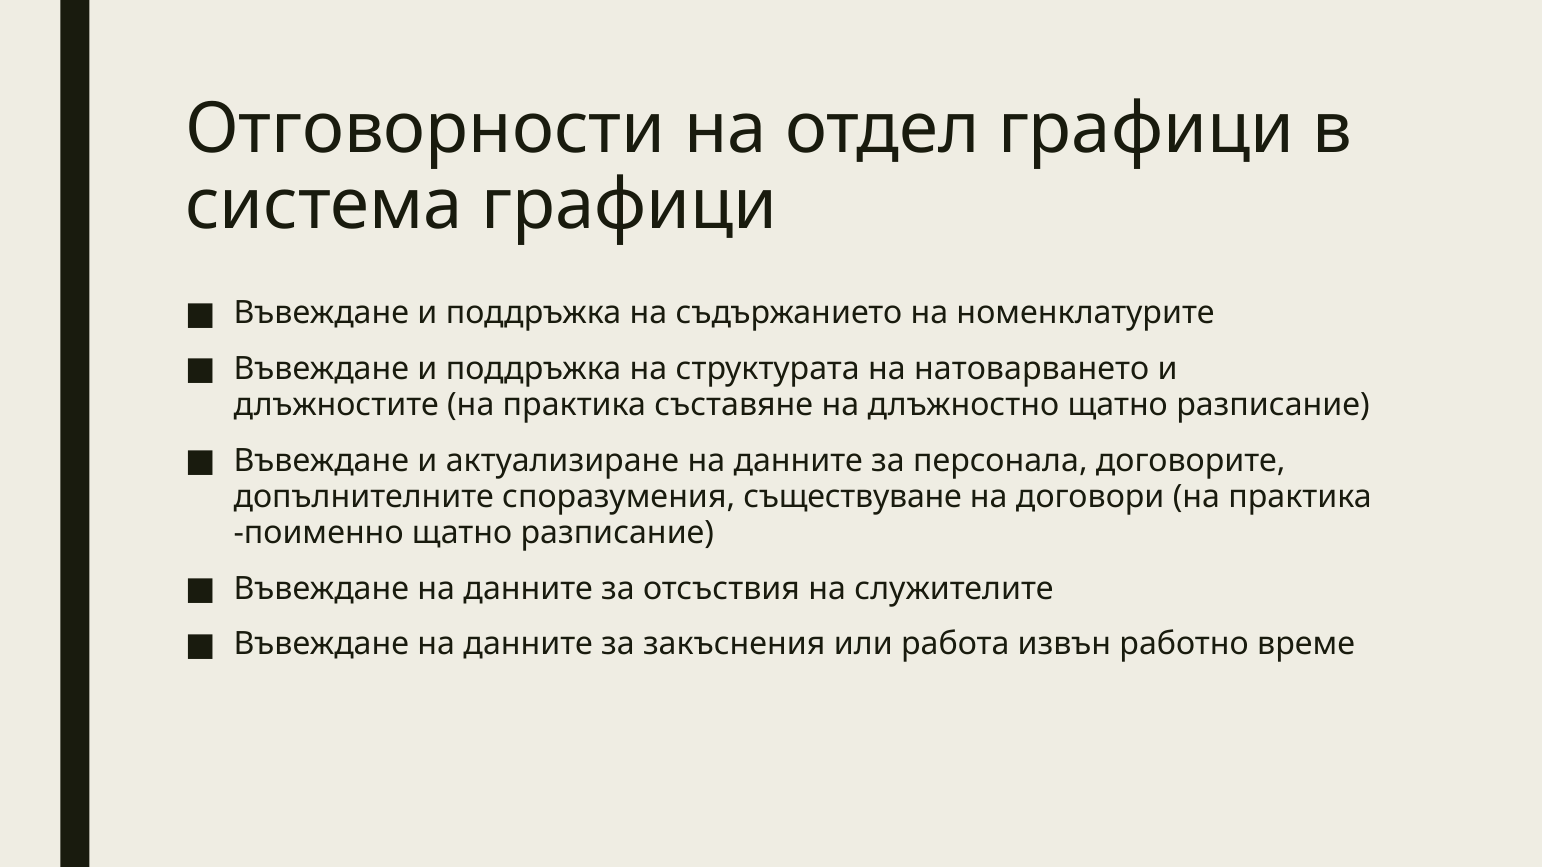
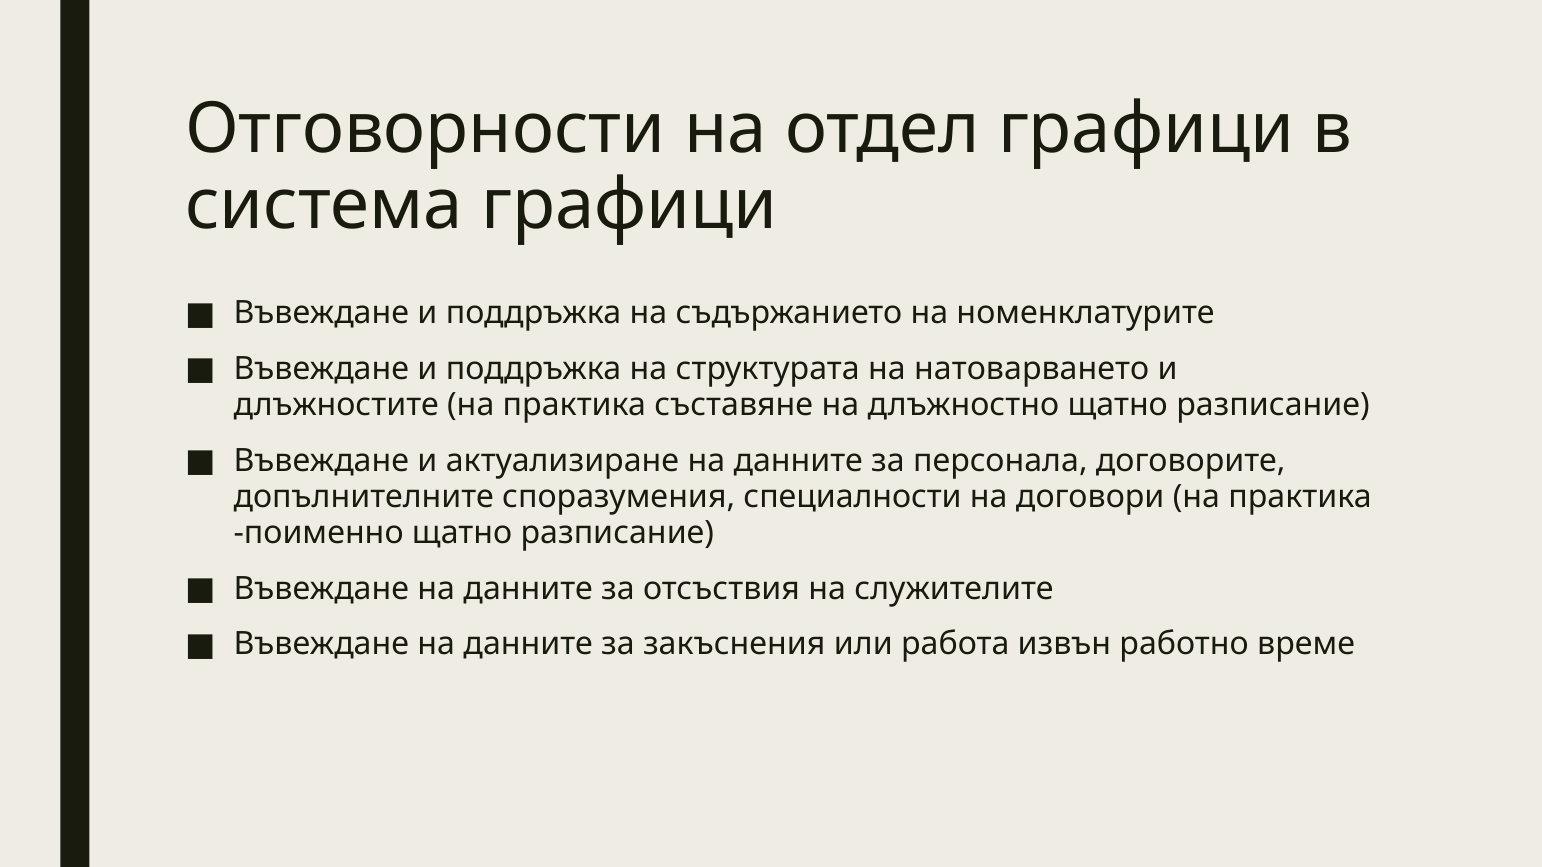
съществуване: съществуване -> специалности (853, 497)
